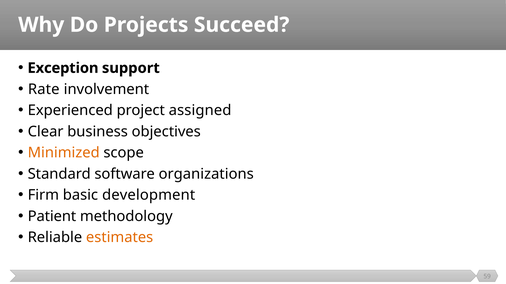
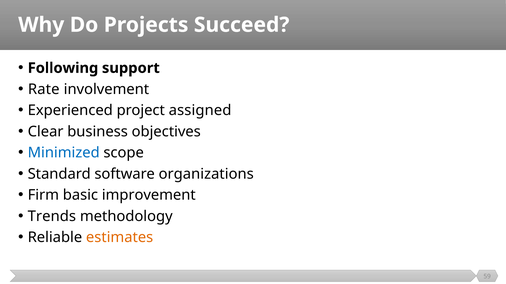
Exception: Exception -> Following (63, 68)
Minimized colour: orange -> blue (64, 153)
development: development -> improvement (149, 195)
Patient: Patient -> Trends (52, 217)
